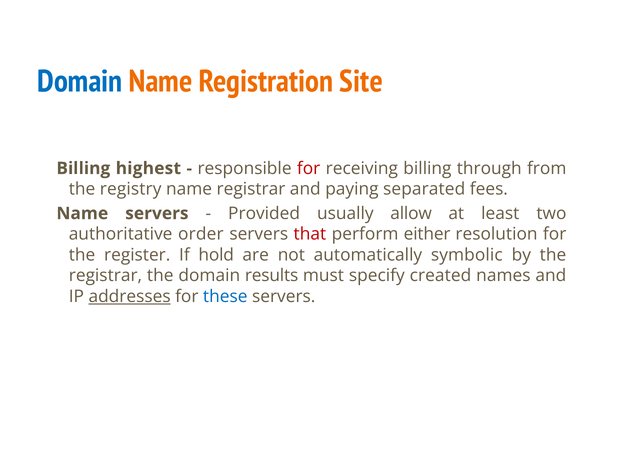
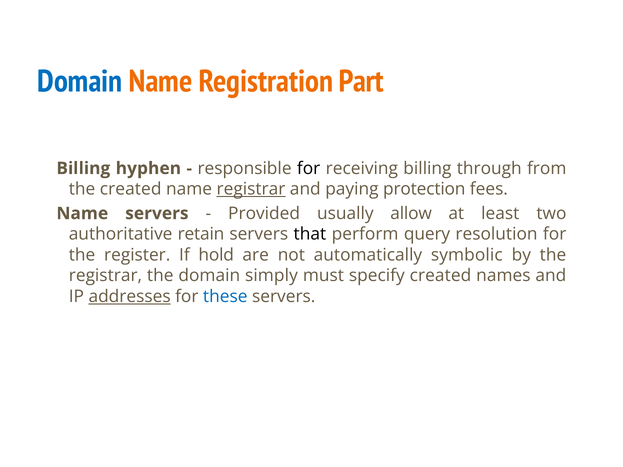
Site: Site -> Part (361, 82)
highest: highest -> hyphen (148, 168)
for colour: red -> black (309, 168)
the registry: registry -> created (131, 189)
registrar underline: none -> present (251, 189)
separated: separated -> protection (424, 189)
order: order -> retain (201, 234)
that colour: red -> black (310, 234)
either: either -> query (427, 234)
results: results -> simply (271, 276)
